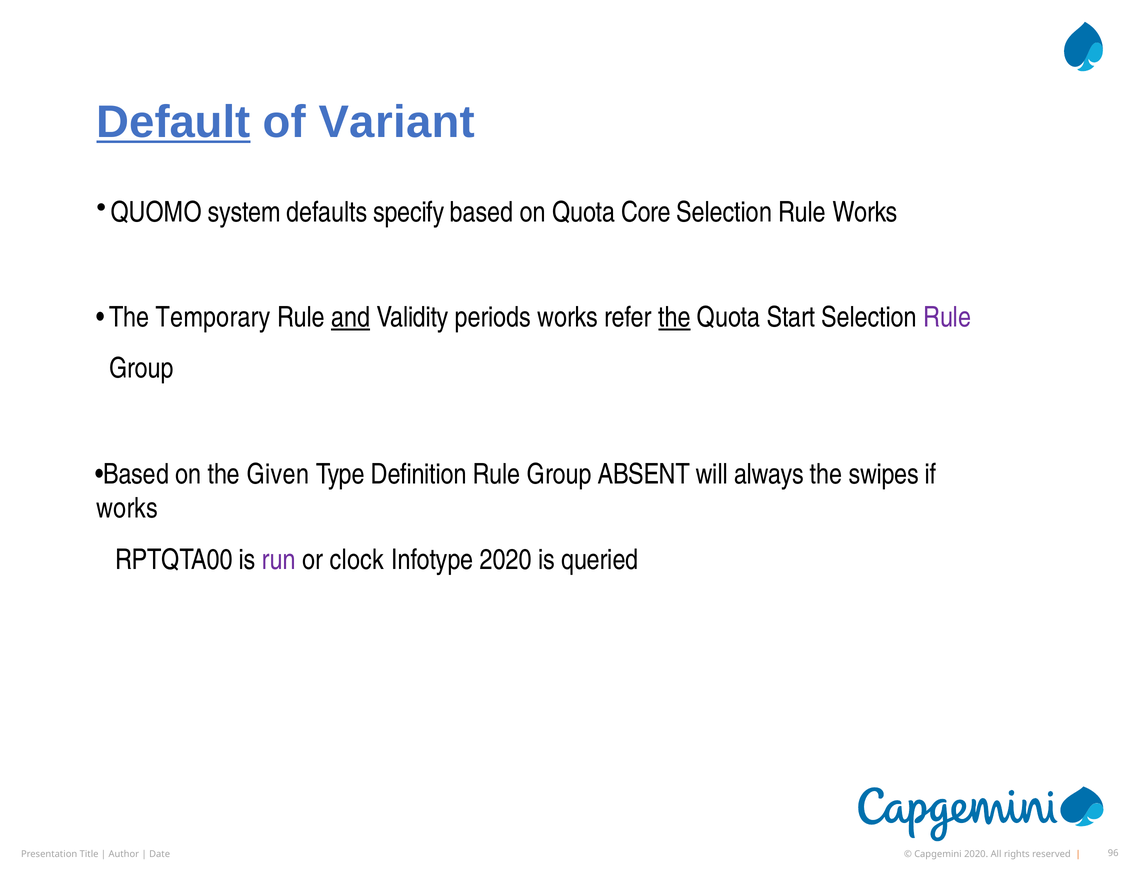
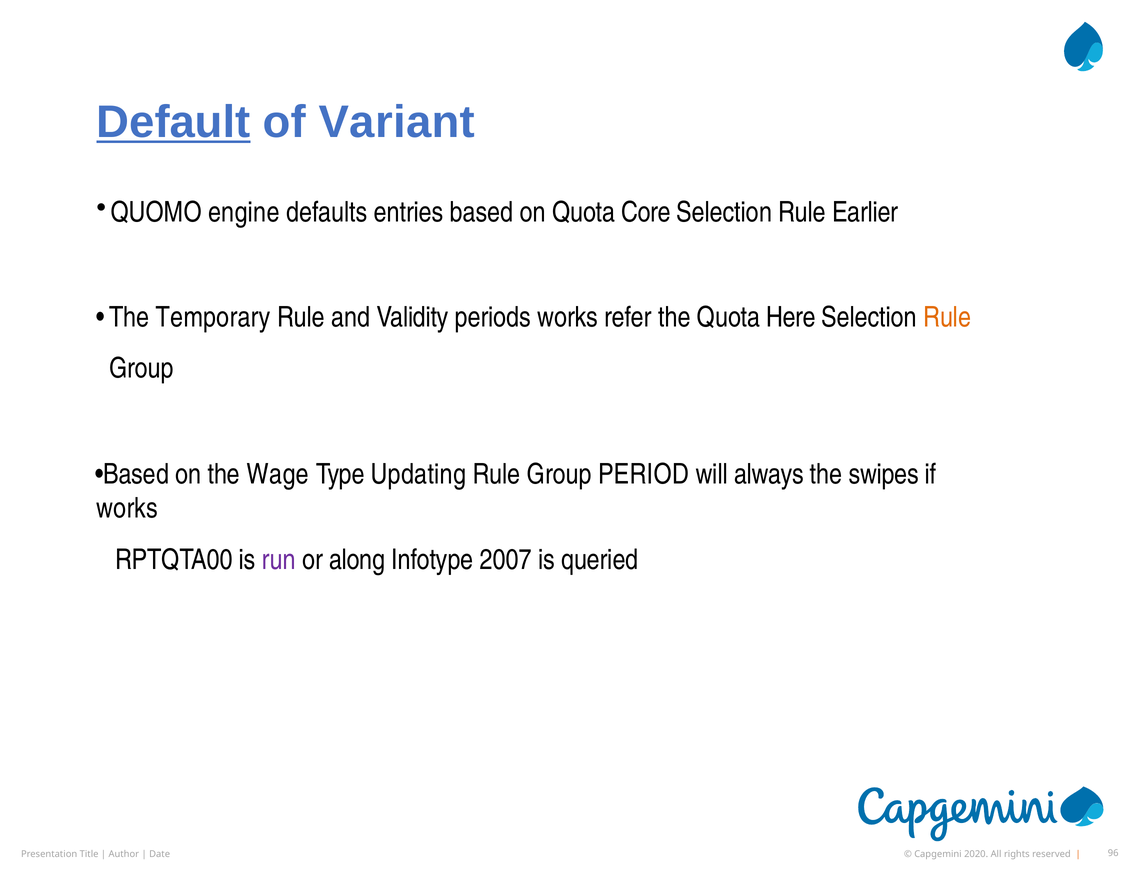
system: system -> engine (244, 212)
specify: specify -> entries (409, 212)
Rule Works: Works -> Earlier (865, 212)
and underline: present -> none (351, 317)
the underline: present -> none (675, 317)
Start: Start -> Here (791, 317)
Rule colour: purple -> orange (947, 317)
Given: Given -> Wage (278, 474)
Definition: Definition -> Updating (419, 474)
ABSENT: ABSENT -> PERIOD (644, 474)
clock: clock -> along (357, 559)
Infotype 2020: 2020 -> 2007 (506, 559)
